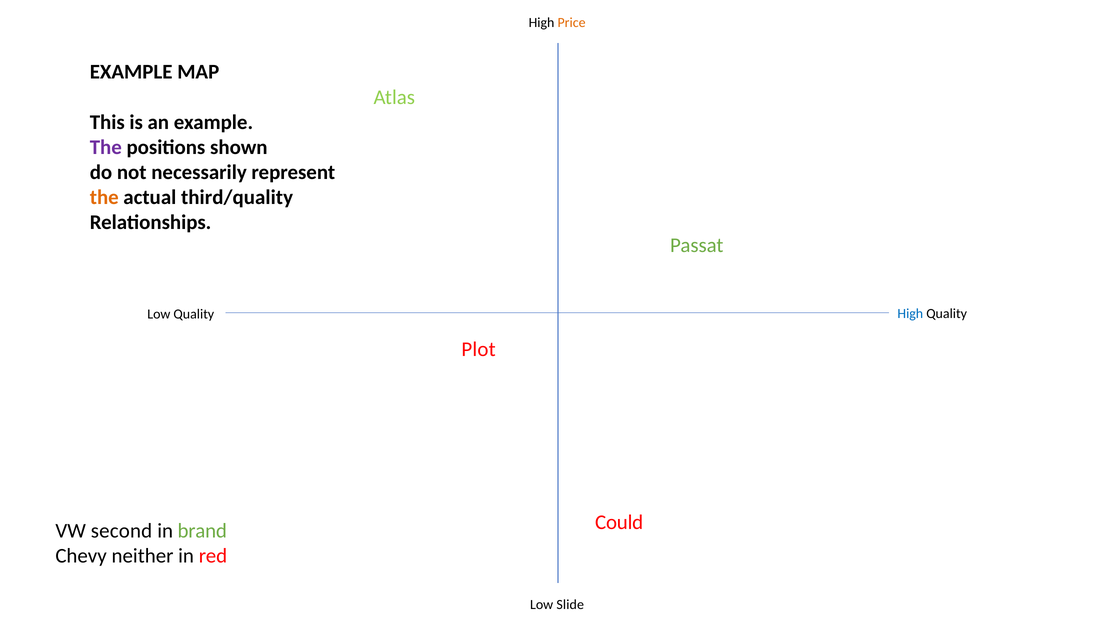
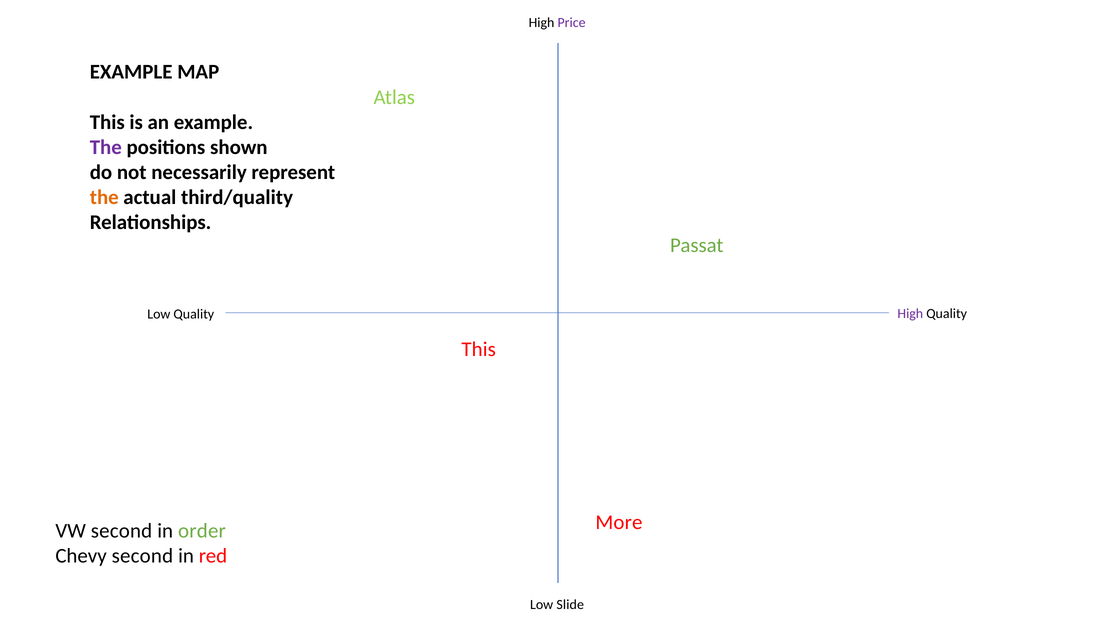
Price colour: orange -> purple (572, 23)
High colour: blue -> purple (910, 314)
Plot: Plot -> This (479, 350)
Could: Could -> More (619, 523)
brand: brand -> order (202, 531)
Chevy neither: neither -> second (142, 556)
